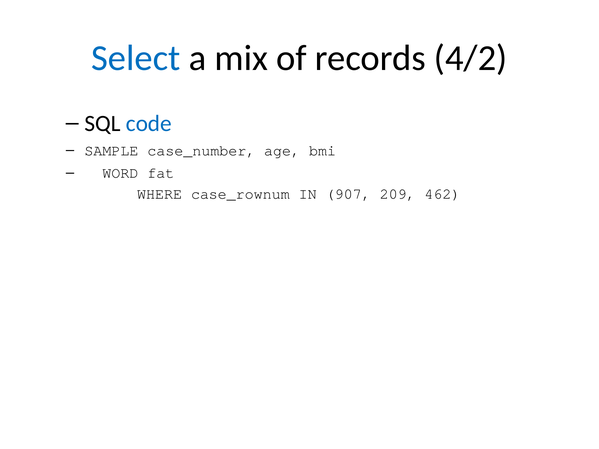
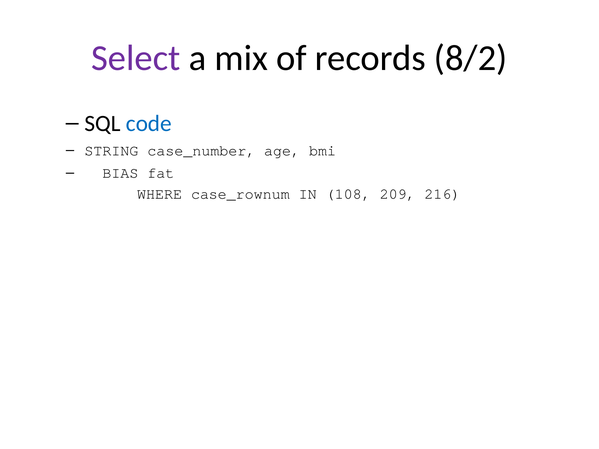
Select colour: blue -> purple (136, 58)
4/2: 4/2 -> 8/2 (471, 58)
SAMPLE: SAMPLE -> STRING (112, 150)
WORD: WORD -> BIAS (121, 173)
907: 907 -> 108 (348, 194)
462: 462 -> 216 (443, 194)
